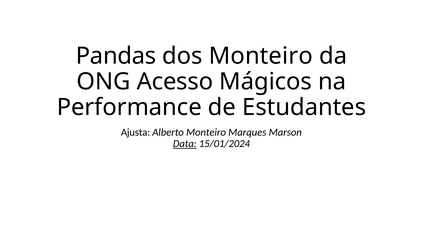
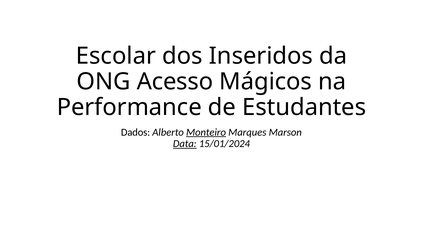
Pandas: Pandas -> Escolar (116, 56)
dos Monteiro: Monteiro -> Inseridos (261, 56)
Ajusta: Ajusta -> Dados (136, 132)
Monteiro underline: none -> present (206, 132)
